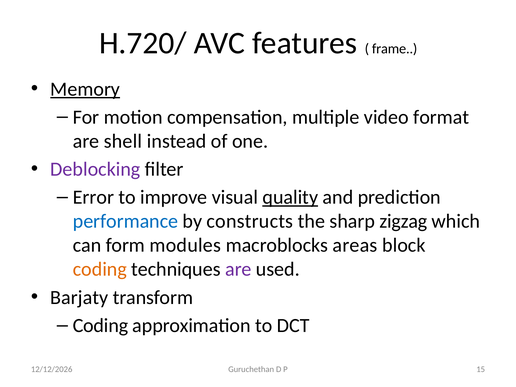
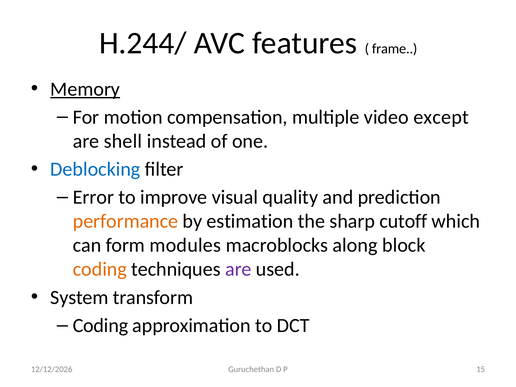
H.720/: H.720/ -> H.244/ (143, 43)
format: format -> except (441, 117)
Deblocking colour: purple -> blue (95, 169)
quality underline: present -> none (290, 197)
performance colour: blue -> orange (126, 221)
constructs: constructs -> estimation (250, 221)
zigzag: zigzag -> cutoff (403, 221)
areas: areas -> along (355, 245)
Barjaty: Barjaty -> System (79, 297)
